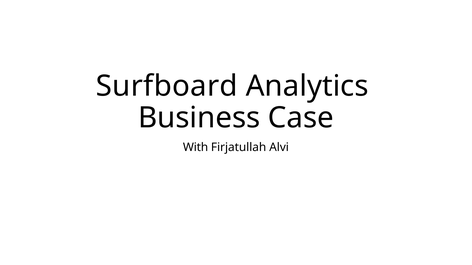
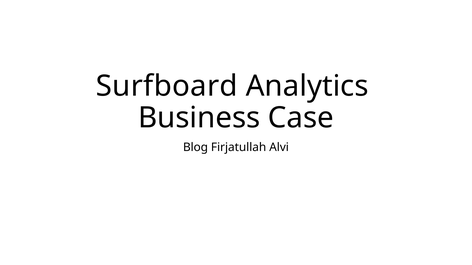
With: With -> Blog (196, 148)
